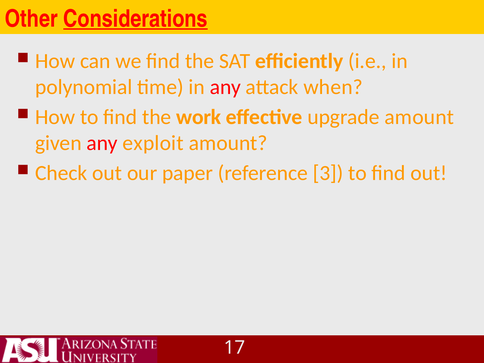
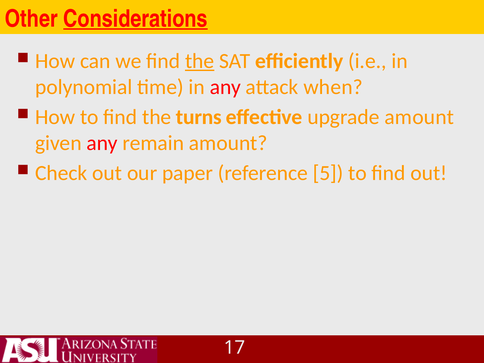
the underline: none -> present (200, 61)
work: work -> turns (199, 117)
exploit: exploit -> remain (153, 143)
3: 3 -> 5 (328, 173)
